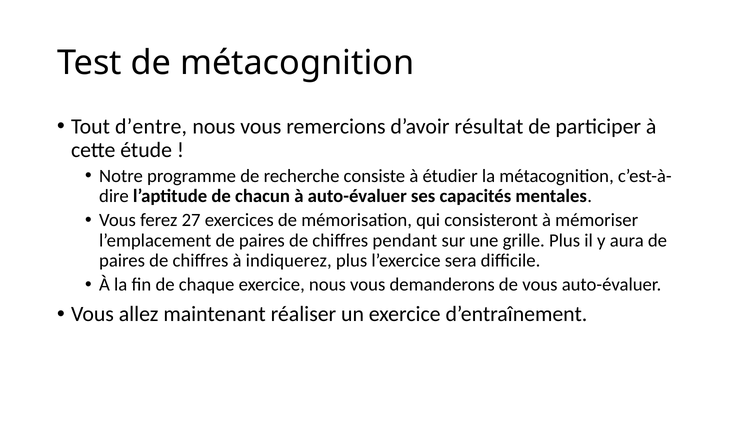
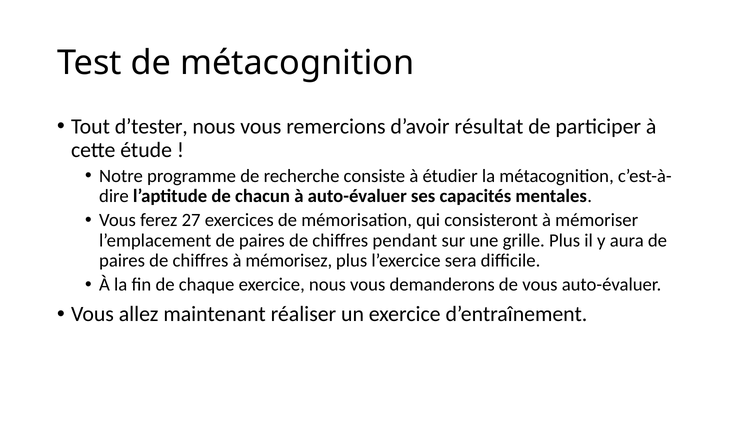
d’entre: d’entre -> d’tester (151, 126)
indiquerez: indiquerez -> mémorisez (289, 260)
